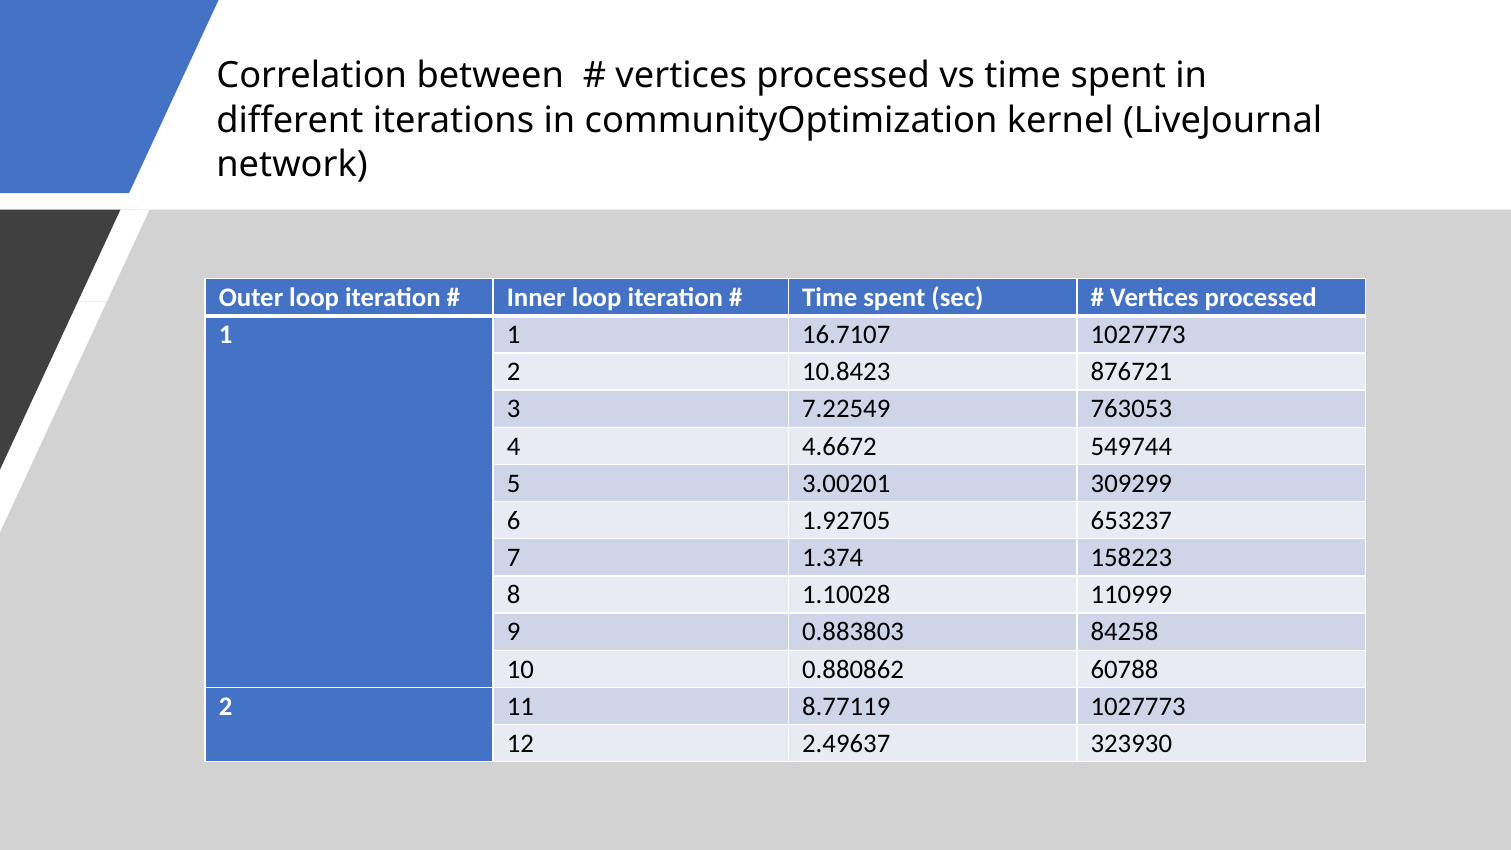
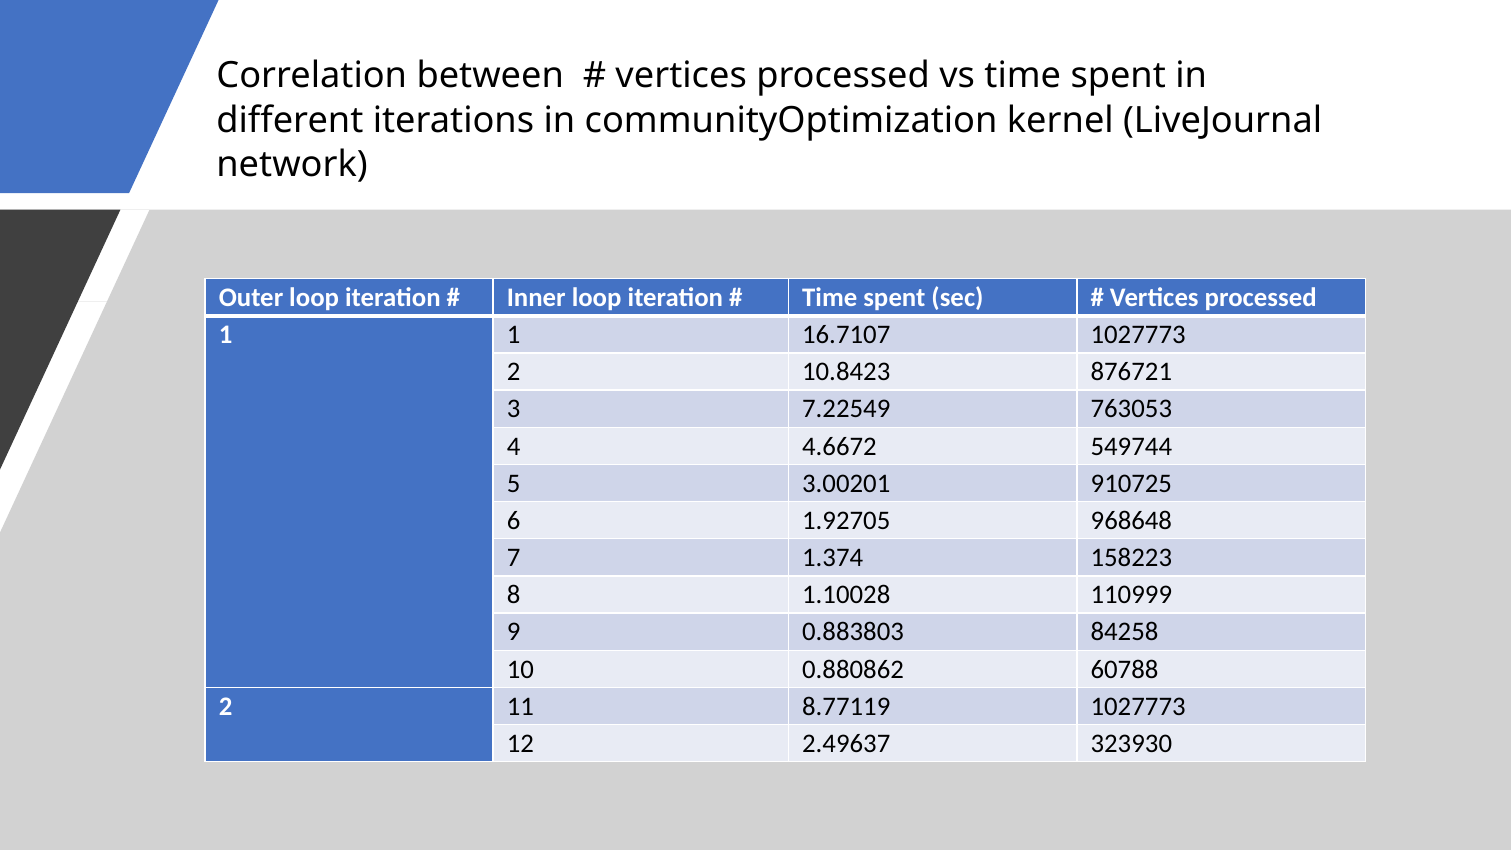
309299: 309299 -> 910725 (1131, 483)
653237: 653237 -> 968648 (1131, 521)
